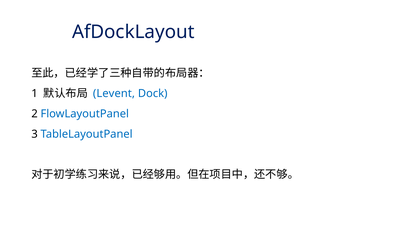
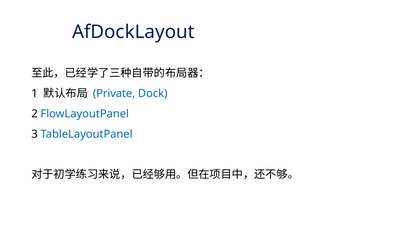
Levent: Levent -> Private (114, 94)
